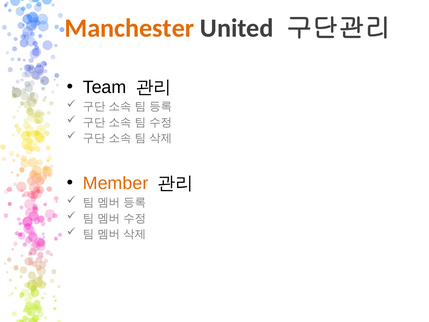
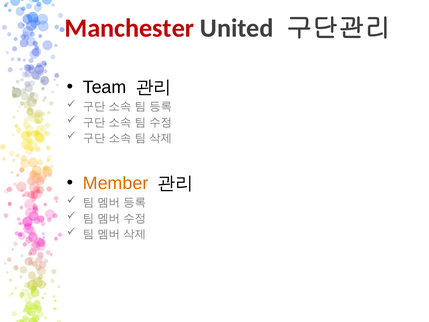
Manchester colour: orange -> red (129, 28)
